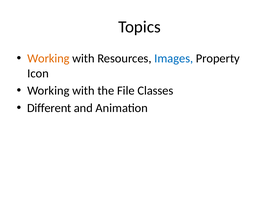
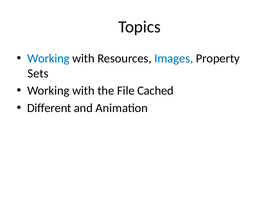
Working colour: orange -> blue (48, 59)
Icon: Icon -> Sets (38, 73)
Classes: Classes -> Cached (155, 91)
